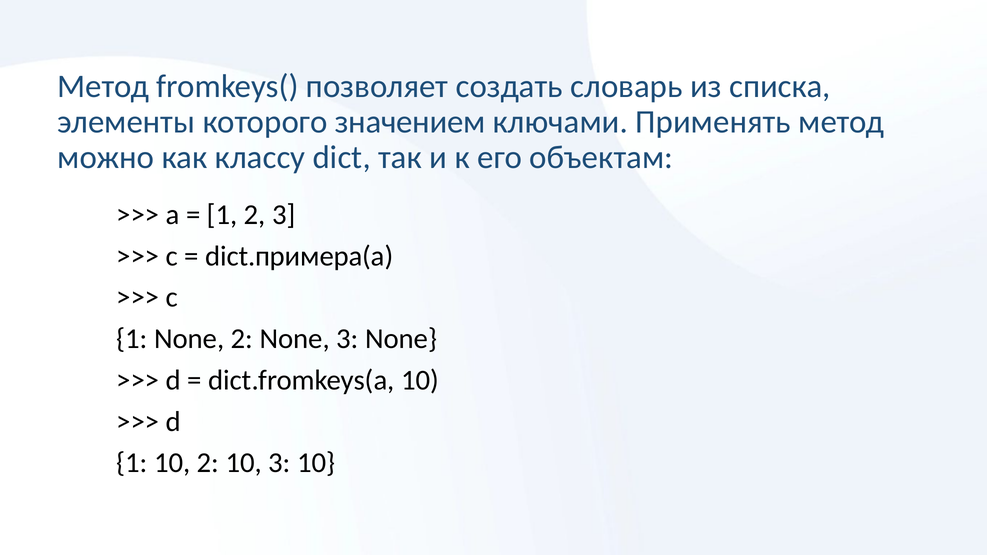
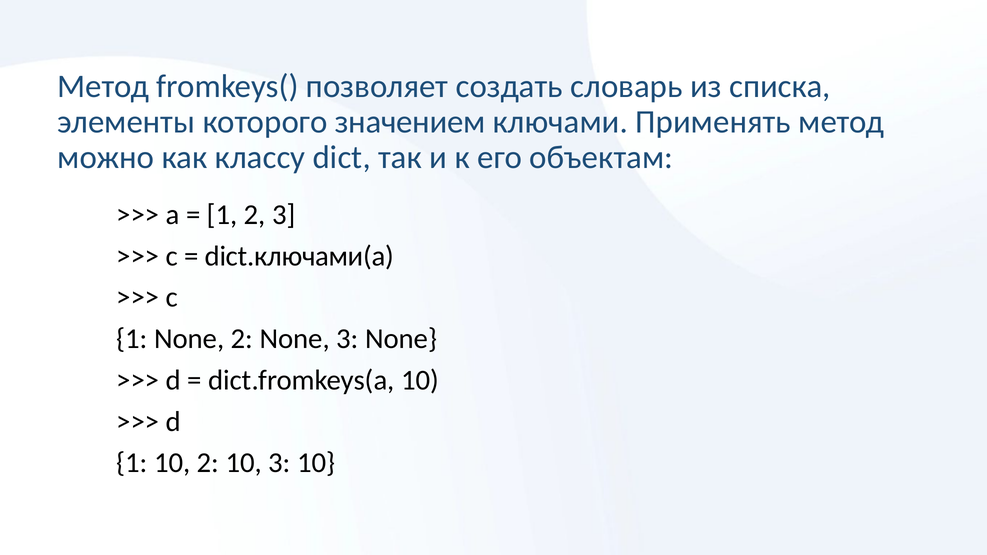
dict.примера(a: dict.примера(a -> dict.ключами(a (299, 256)
